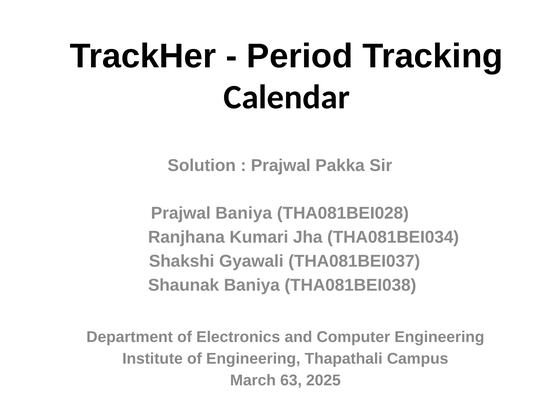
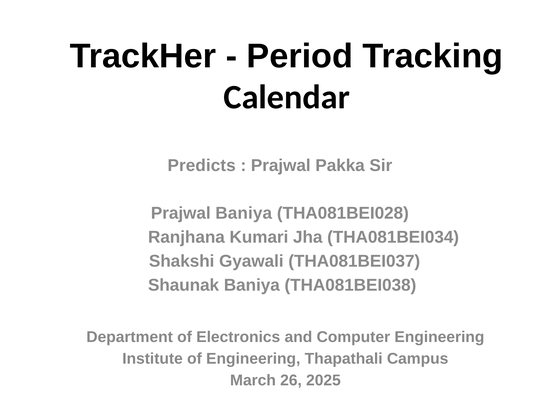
Solution: Solution -> Predicts (202, 166)
63: 63 -> 26 (291, 381)
